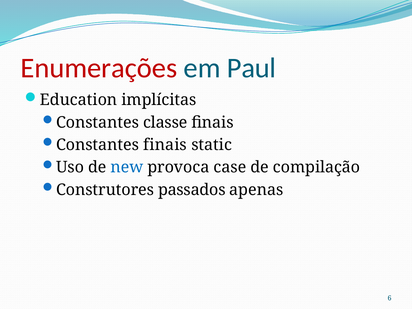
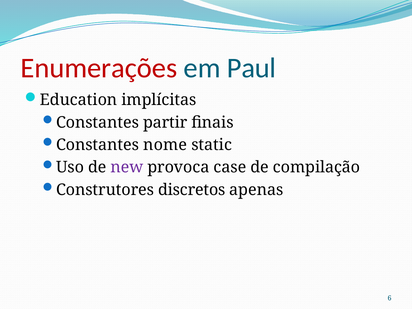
classe: classe -> partir (165, 122)
Constantes finais: finais -> nome (165, 145)
new colour: blue -> purple (127, 167)
passados: passados -> discretos (192, 190)
